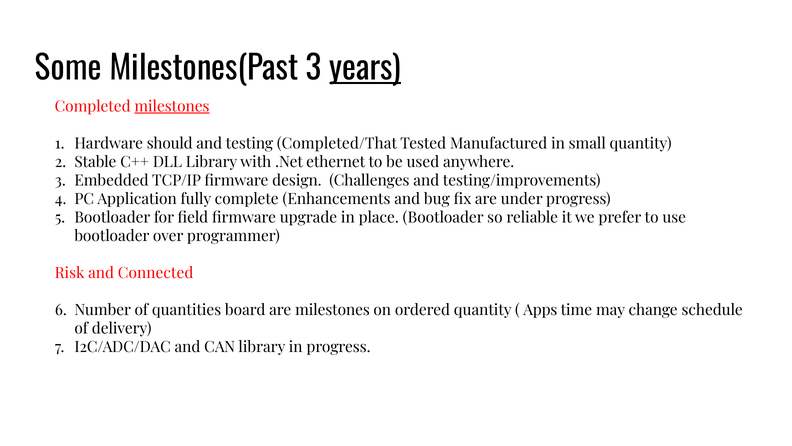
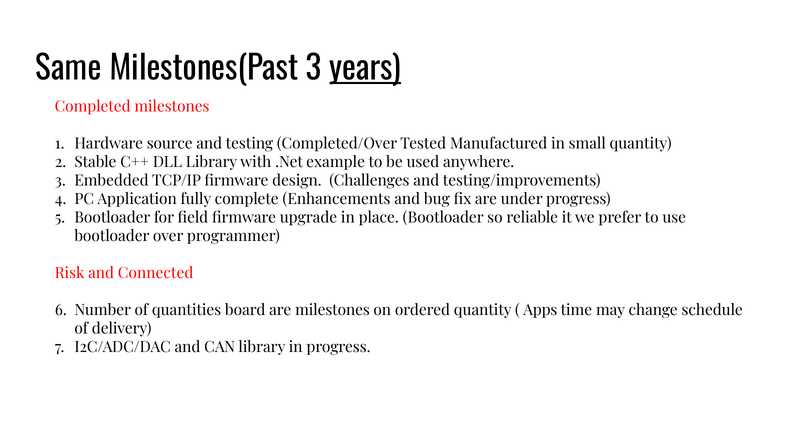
Some: Some -> Same (68, 69)
milestones underline: present -> none (172, 106)
should: should -> source (170, 143)
Completed/That: Completed/That -> Completed/Over (337, 143)
ethernet: ethernet -> example (336, 162)
